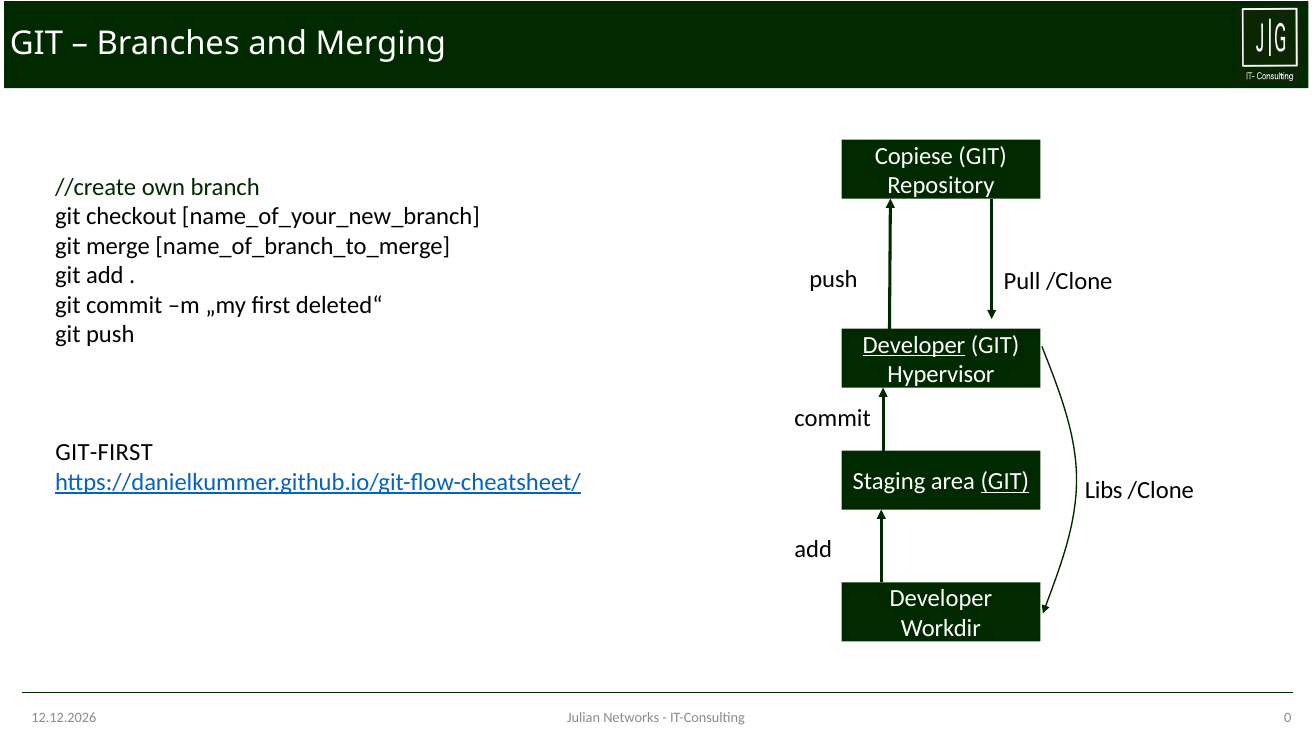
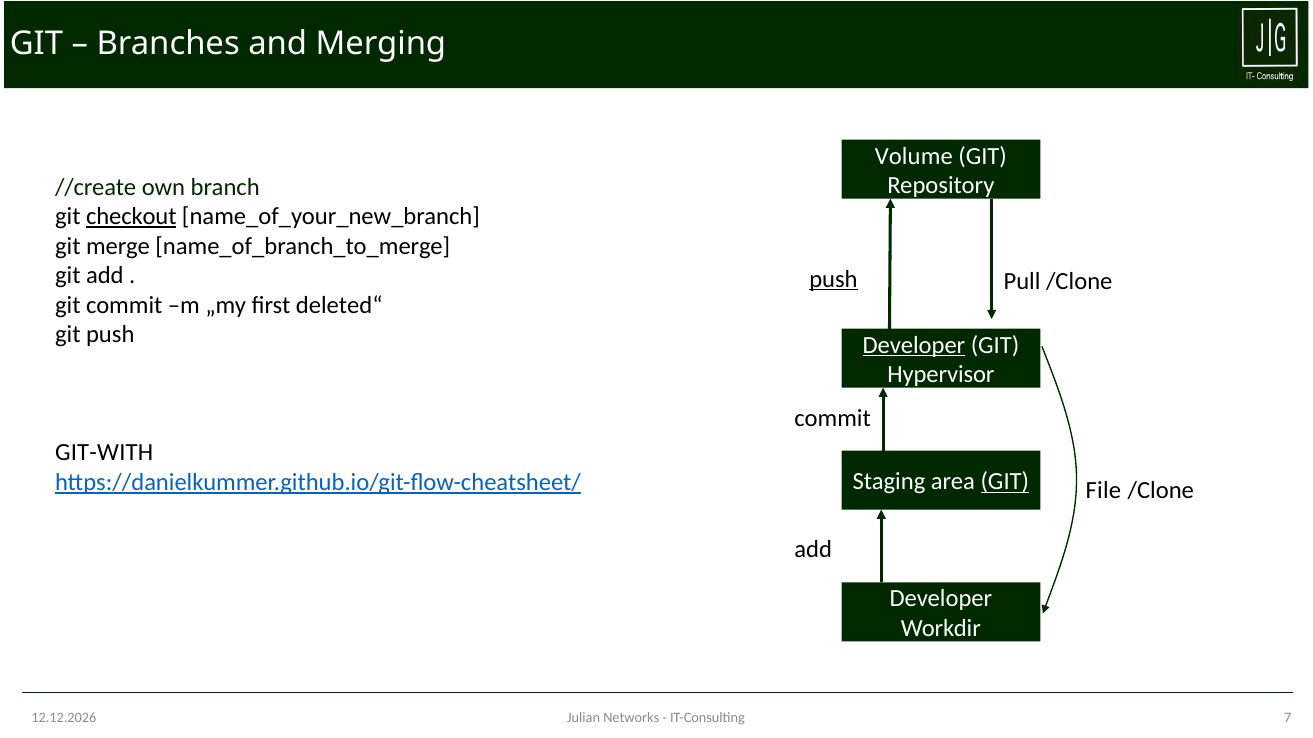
Copiese: Copiese -> Volume (914, 156)
checkout underline: none -> present (131, 217)
push underline: none -> present (833, 279)
GIT-FIRST: GIT-FIRST -> GIT-WITH (104, 453)
Libs: Libs -> File (1103, 491)
0: 0 -> 7 (1288, 719)
